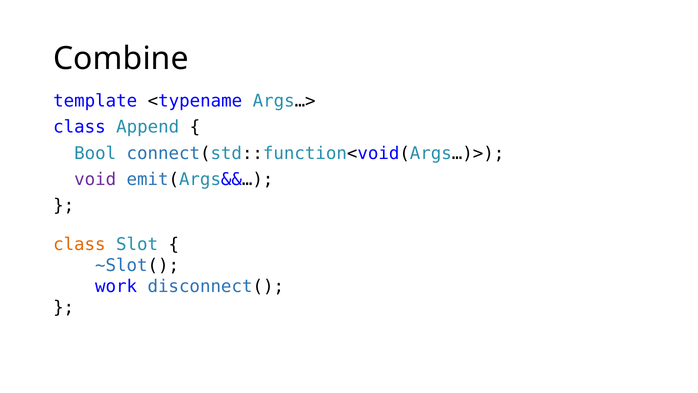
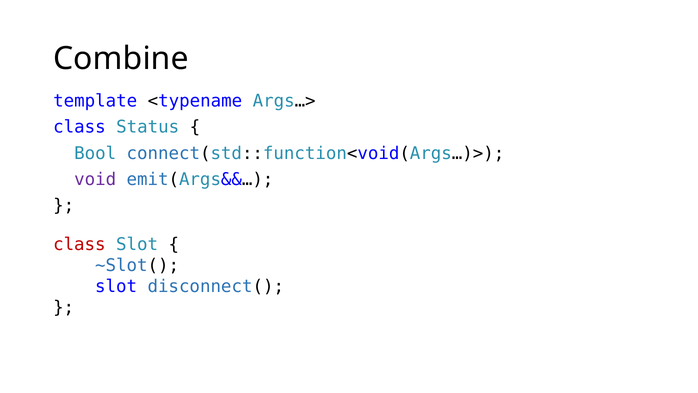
Append: Append -> Status (148, 127)
class colour: orange -> red (79, 244)
work: work -> slot (116, 286)
